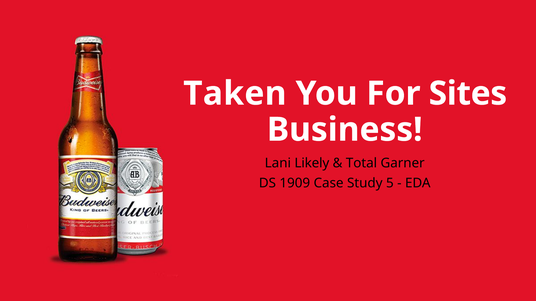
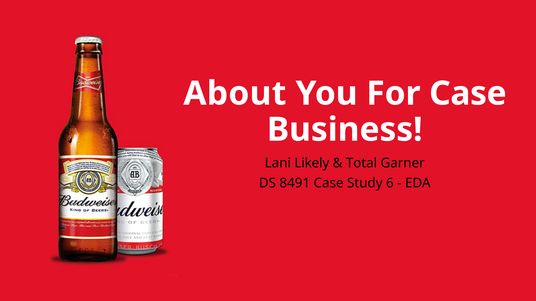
Taken: Taken -> About (235, 94)
For Sites: Sites -> Case (468, 94)
1909: 1909 -> 8491 (295, 183)
5: 5 -> 6 (390, 183)
